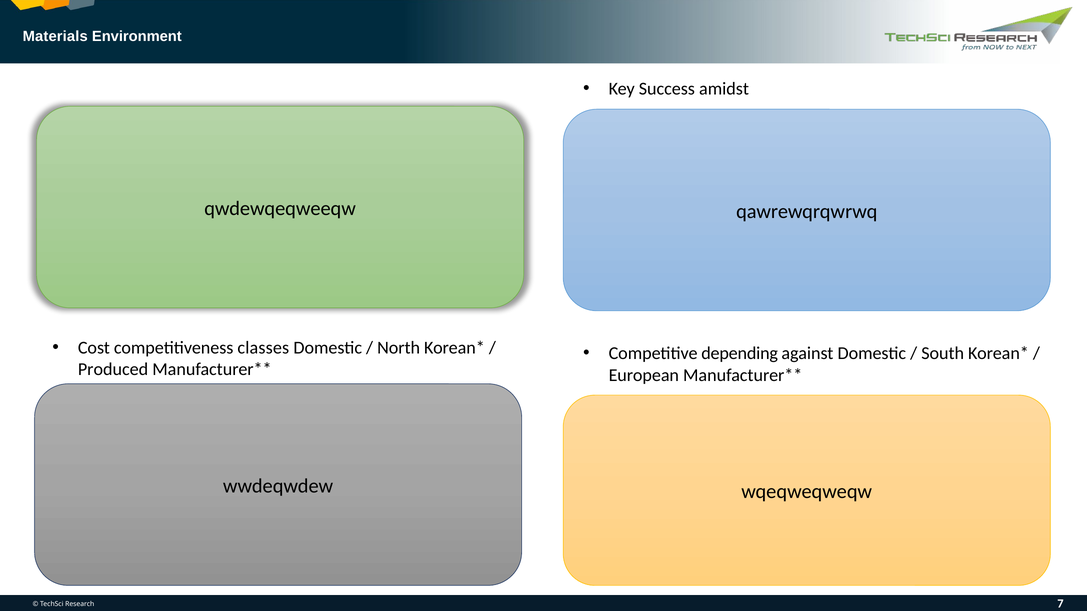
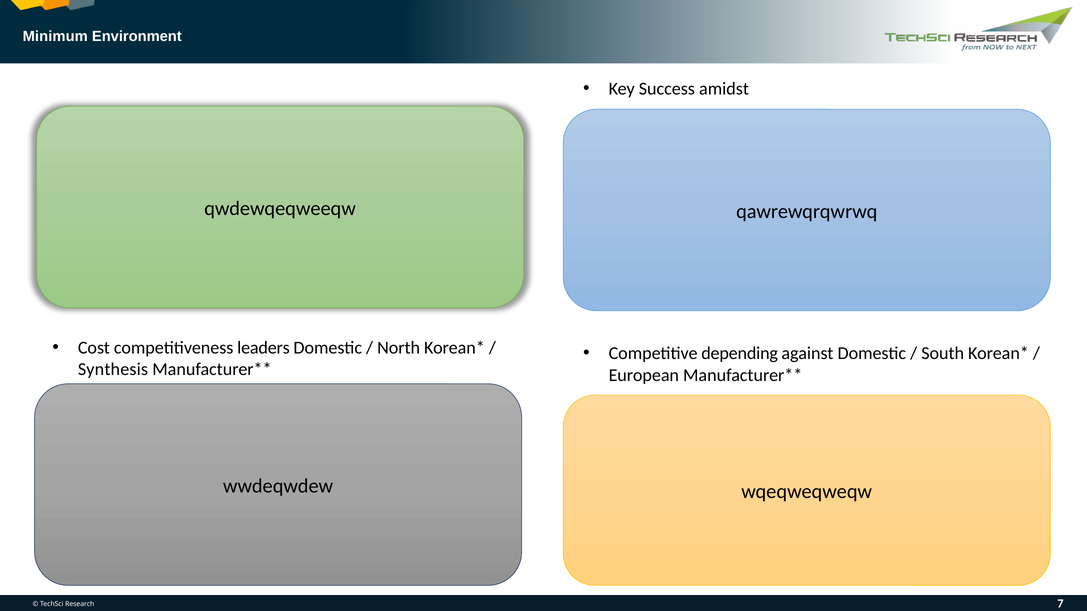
Materials: Materials -> Minimum (55, 37)
classes: classes -> leaders (264, 348)
Produced: Produced -> Synthesis (113, 370)
